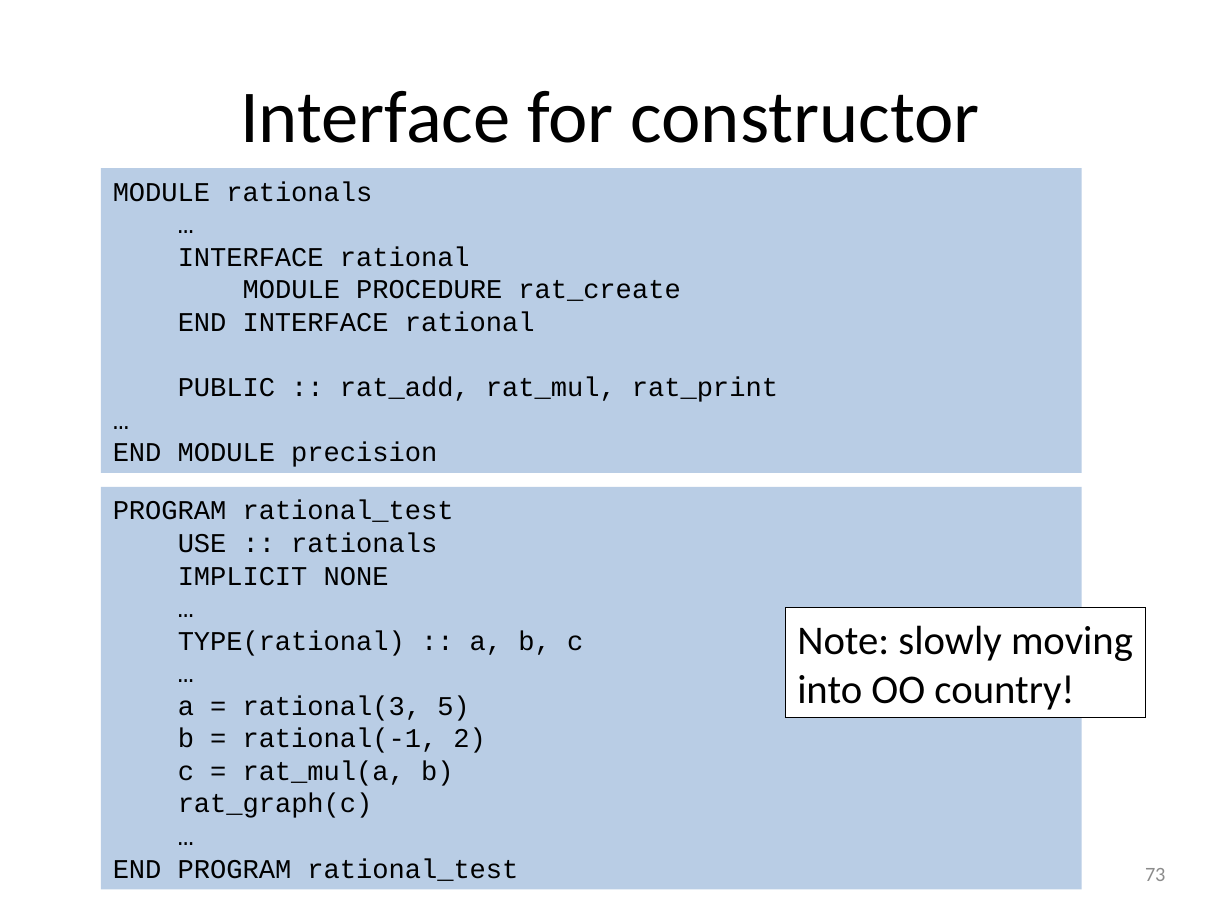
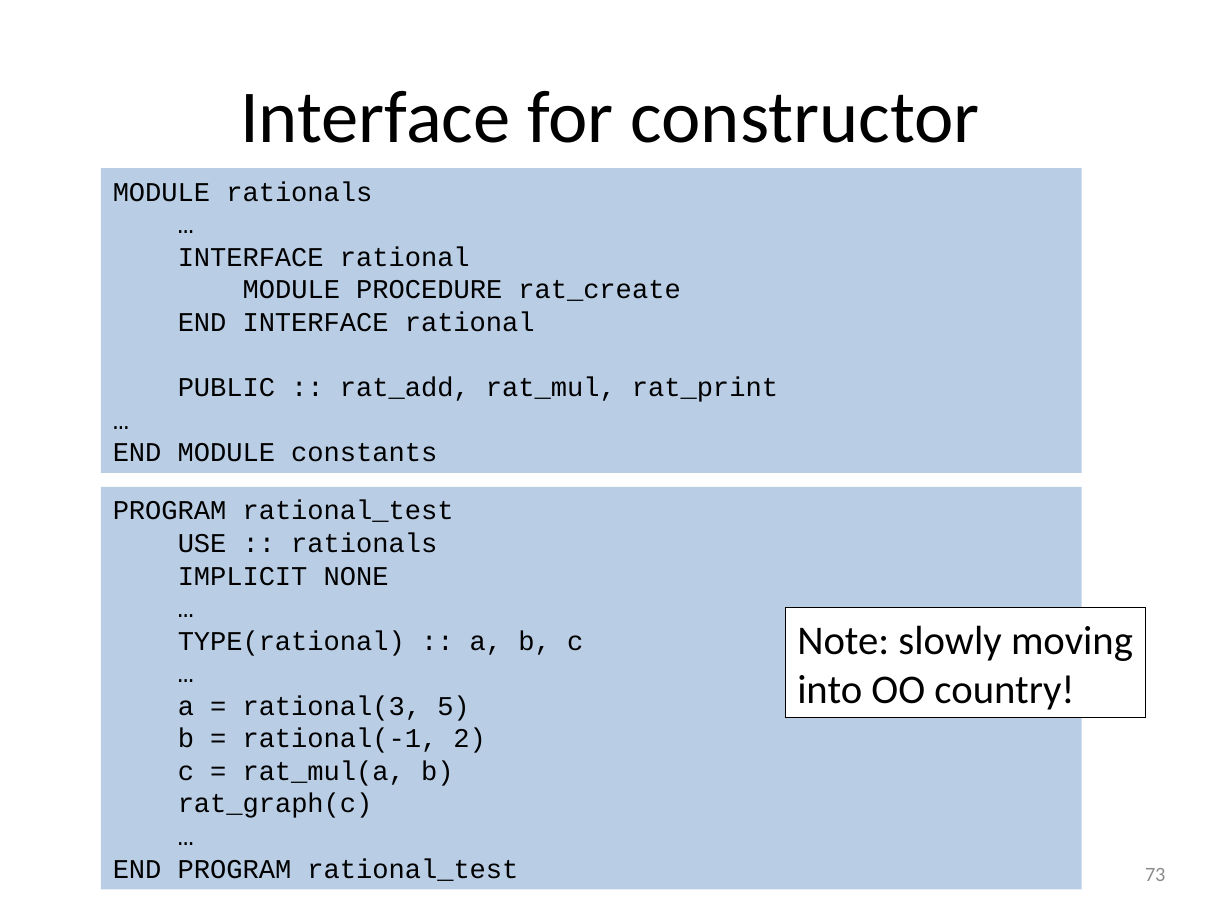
precision: precision -> constants (364, 452)
